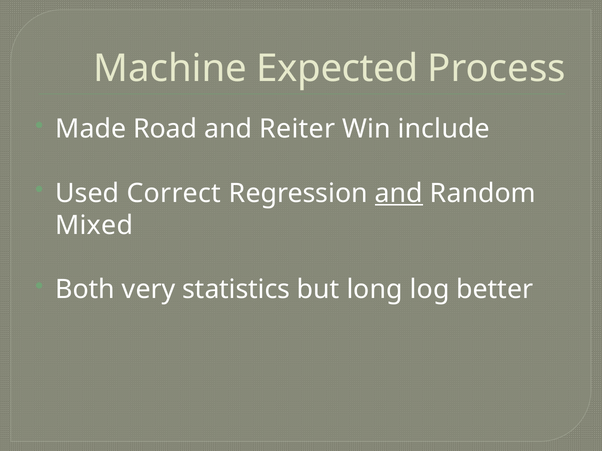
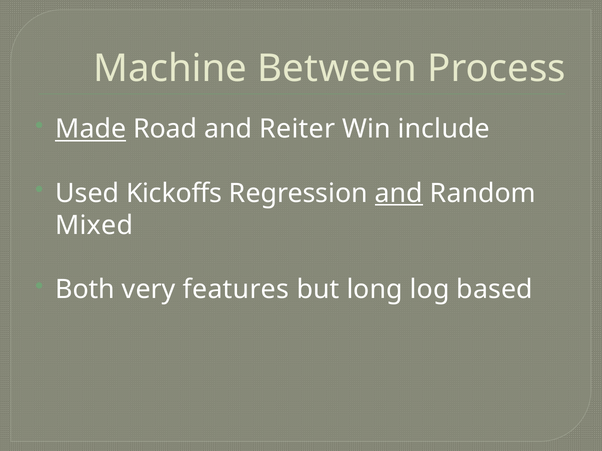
Expected: Expected -> Between (337, 69)
Made underline: none -> present (91, 129)
Correct: Correct -> Kickoffs (174, 194)
statistics: statistics -> features (236, 290)
better: better -> based (495, 290)
